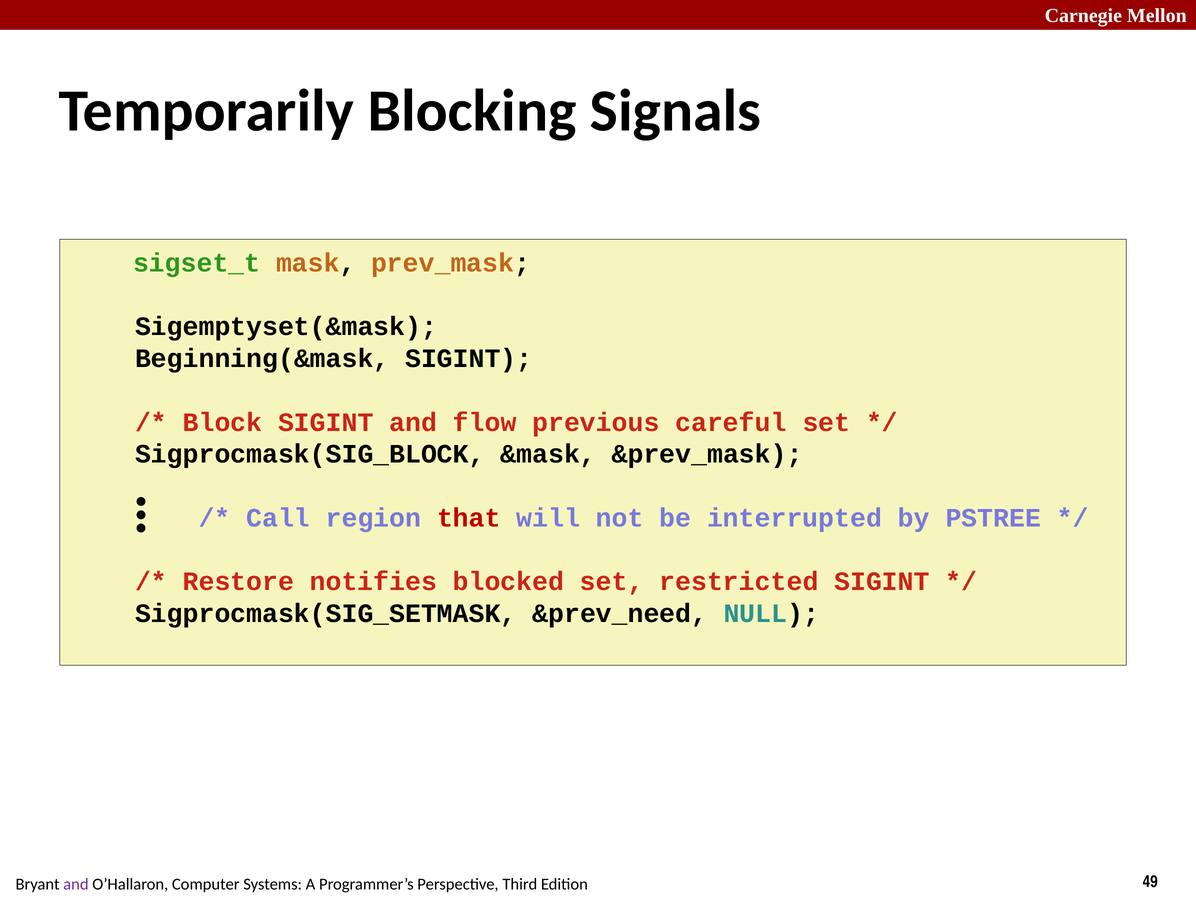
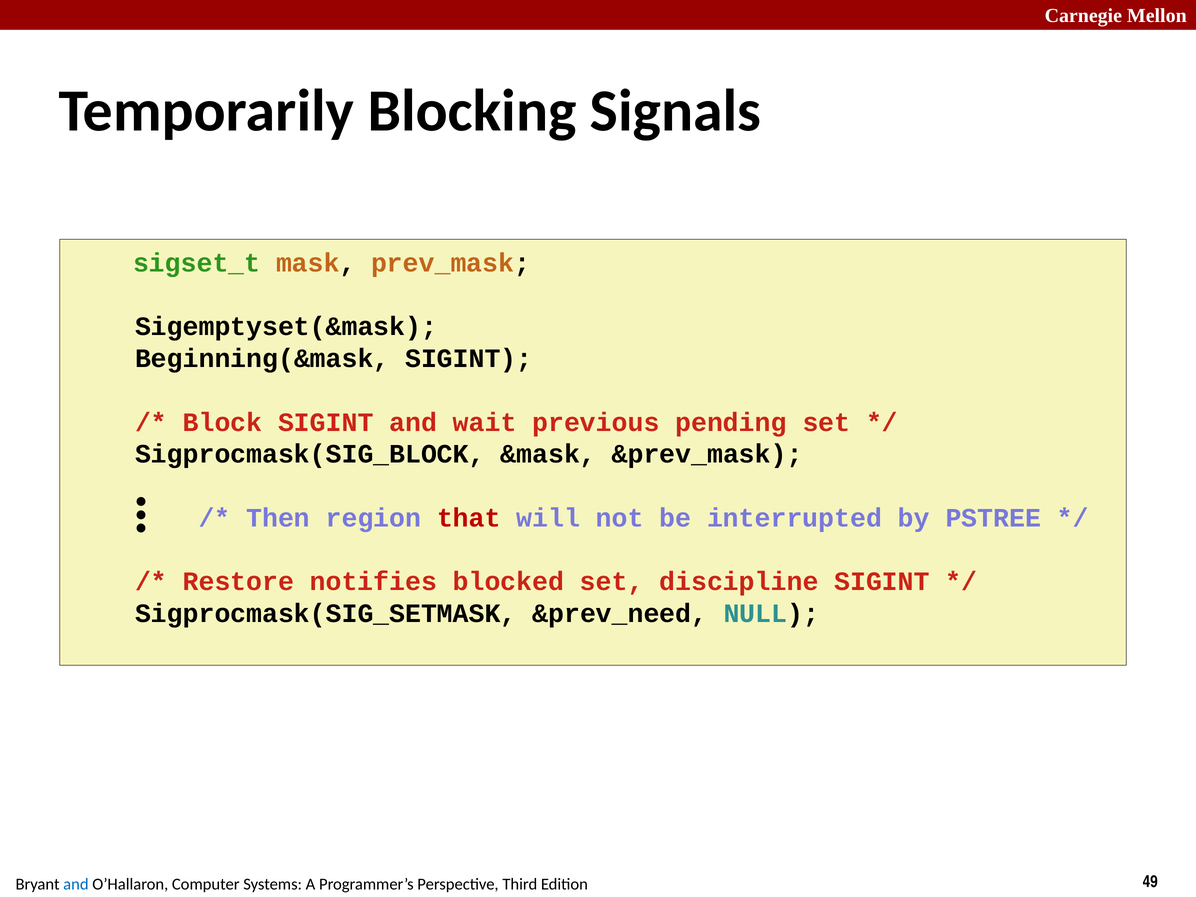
flow: flow -> wait (485, 422)
careful: careful -> pending (731, 422)
Call: Call -> Then (278, 518)
restricted: restricted -> discipline (739, 582)
and colour: purple -> blue (76, 884)
